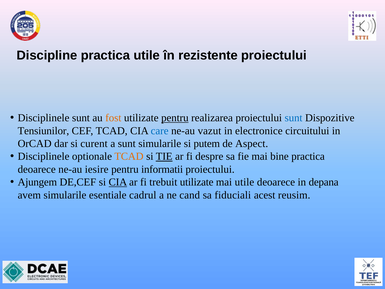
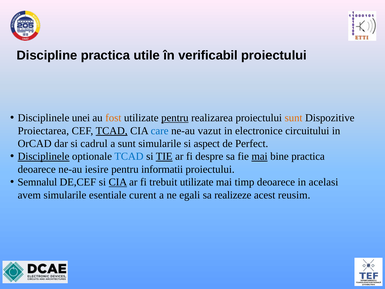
rezistente: rezistente -> verificabil (208, 55)
Disciplinele sunt: sunt -> unei (81, 118)
sunt colour: blue -> orange (294, 118)
Tensiunilor: Tensiunilor -> Proiectarea (43, 131)
TCAD underline: none -> present (112, 131)
curent: curent -> cadrul (94, 143)
putem: putem -> aspect (207, 143)
Aspect: Aspect -> Perfect (252, 143)
Disciplinele underline: none -> present (44, 156)
TCAD colour: orange -> blue (129, 156)
mai underline: none -> present (260, 156)
Ajungem: Ajungem -> Semnalul (37, 182)
mai utile: utile -> timp (244, 182)
depana: depana -> acelasi (324, 182)
cadrul: cadrul -> curent (143, 195)
cand: cand -> egali (190, 195)
fiduciali: fiduciali -> realizeze (233, 195)
